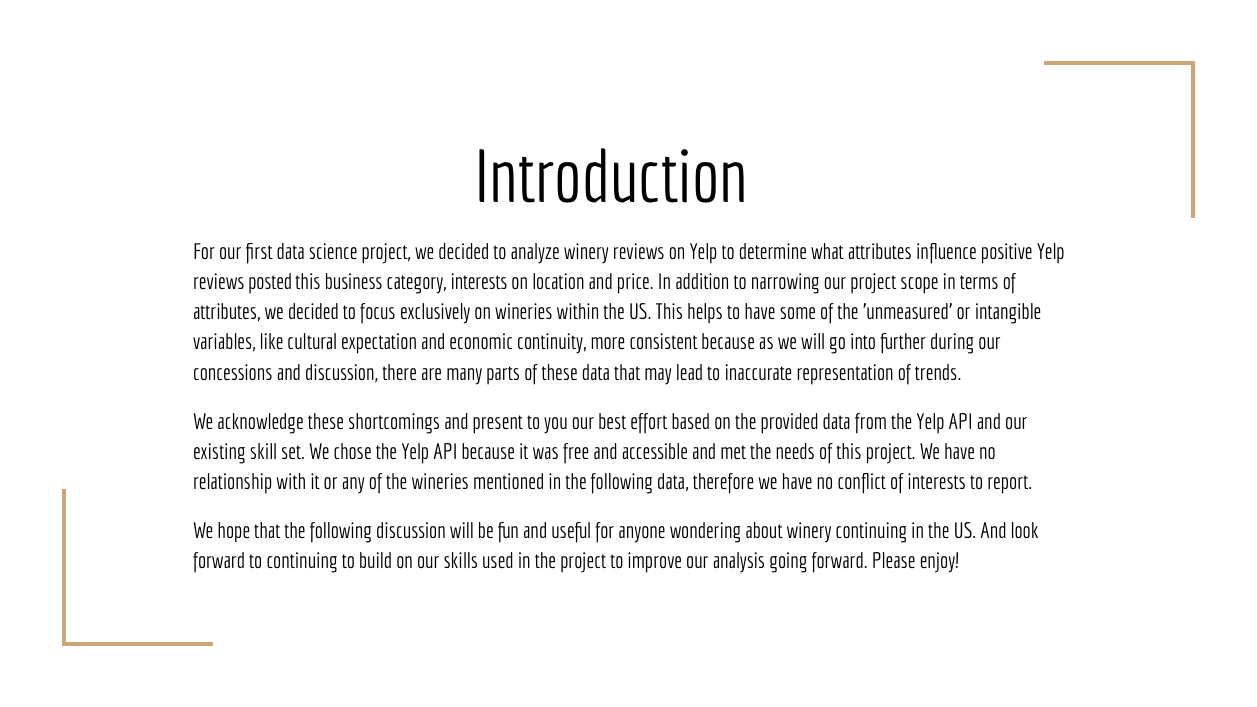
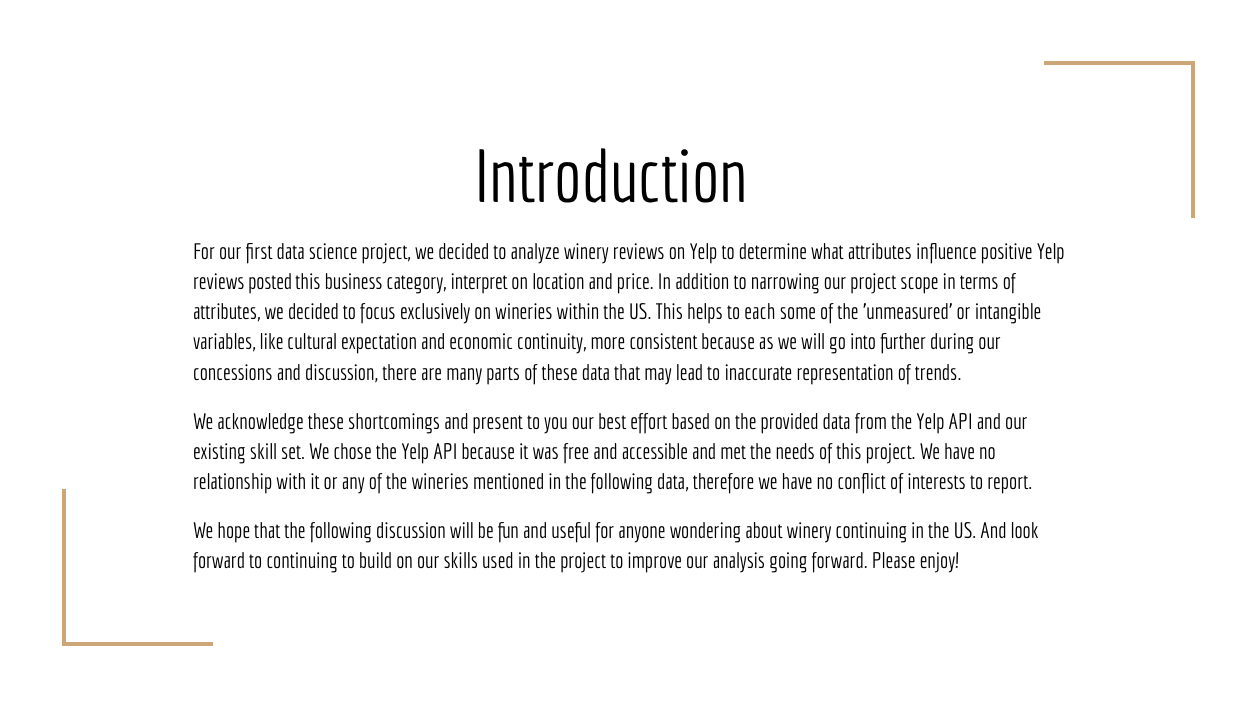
category interests: interests -> interpret (479, 283)
to have: have -> each (760, 313)
